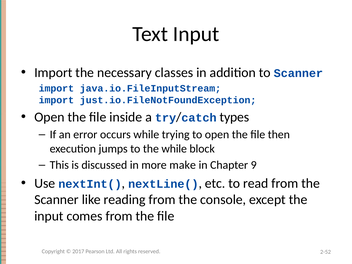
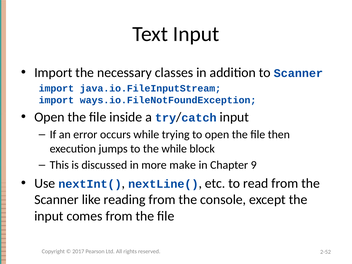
just.io.FileNotFoundException: just.io.FileNotFoundException -> ways.io.FileNotFoundException (168, 100)
catch types: types -> input (234, 117)
